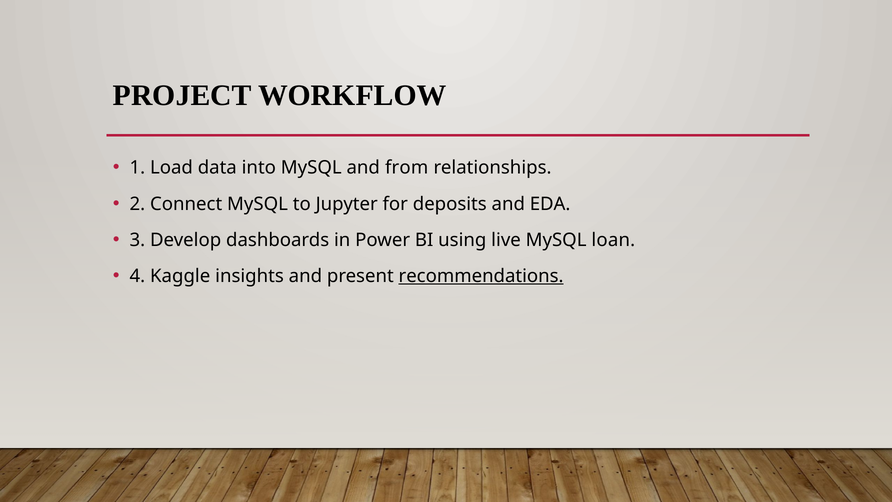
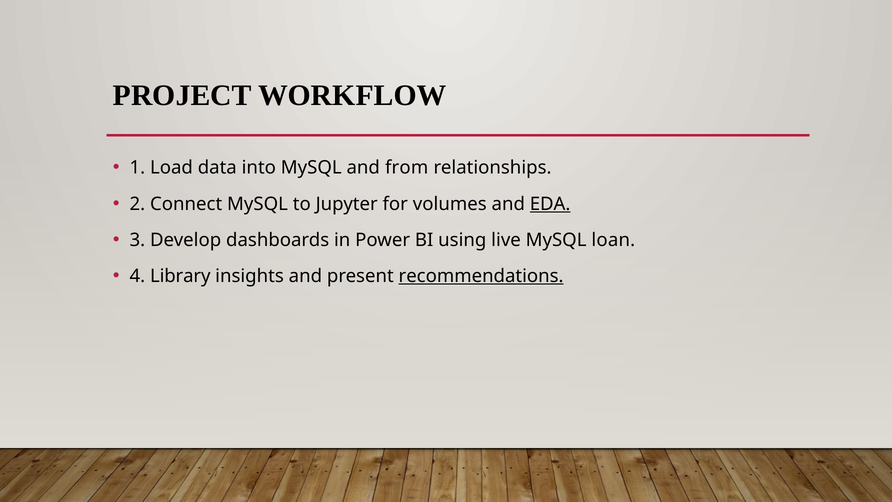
deposits: deposits -> volumes (450, 204)
EDA underline: none -> present (550, 204)
Kaggle: Kaggle -> Library (180, 276)
